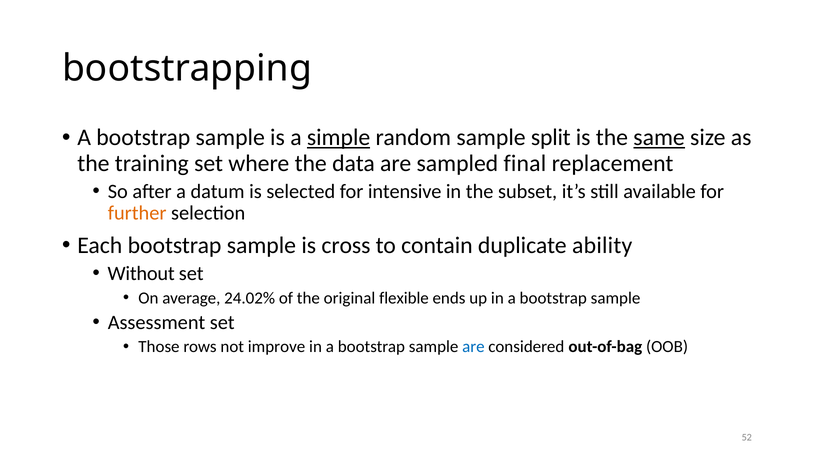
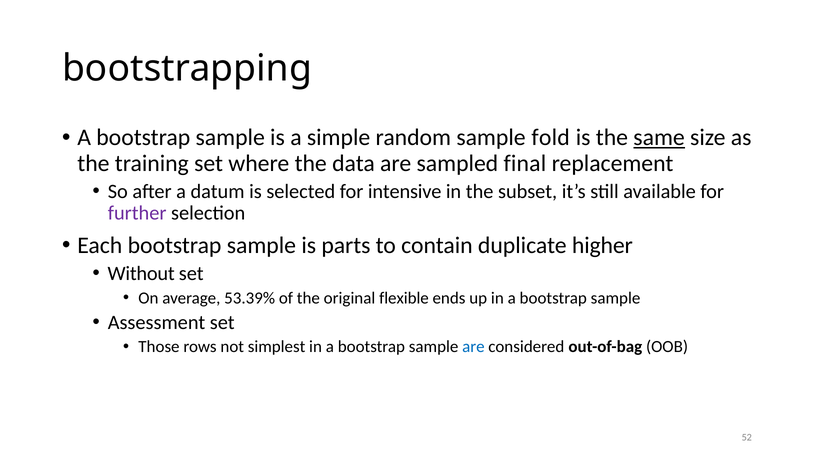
simple underline: present -> none (339, 138)
split: split -> fold (551, 138)
further colour: orange -> purple (137, 213)
cross: cross -> parts (346, 245)
ability: ability -> higher (602, 245)
24.02%: 24.02% -> 53.39% (250, 298)
improve: improve -> simplest (277, 347)
